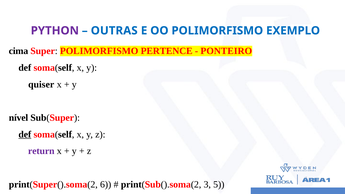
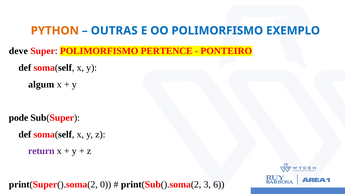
PYTHON colour: purple -> orange (55, 31)
cima: cima -> deve (18, 51)
quiser: quiser -> algum (41, 84)
nível: nível -> pode (18, 118)
def underline: present -> none (25, 134)
6: 6 -> 0 (106, 184)
5: 5 -> 6 (219, 184)
